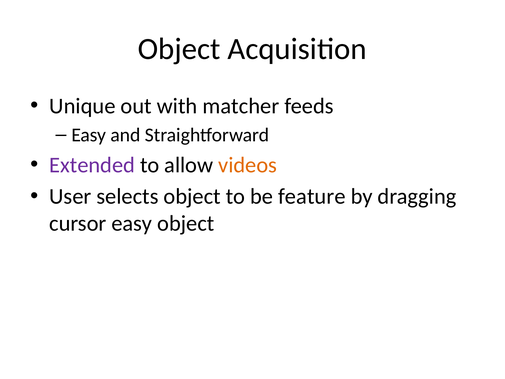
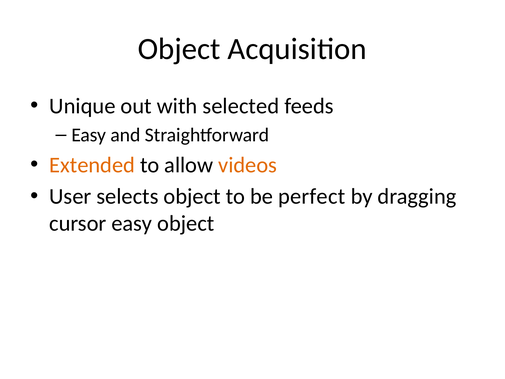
matcher: matcher -> selected (241, 106)
Extended colour: purple -> orange (92, 165)
feature: feature -> perfect (312, 196)
